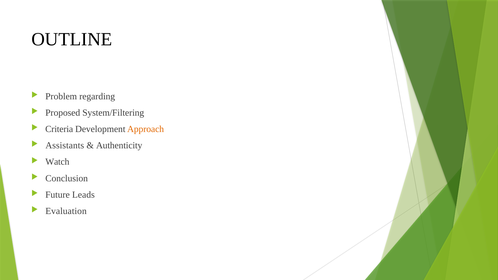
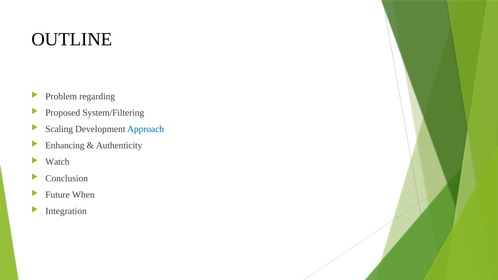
Criteria: Criteria -> Scaling (59, 129)
Approach colour: orange -> blue (146, 129)
Assistants: Assistants -> Enhancing (65, 146)
Leads: Leads -> When (83, 195)
Evaluation: Evaluation -> Integration (66, 211)
